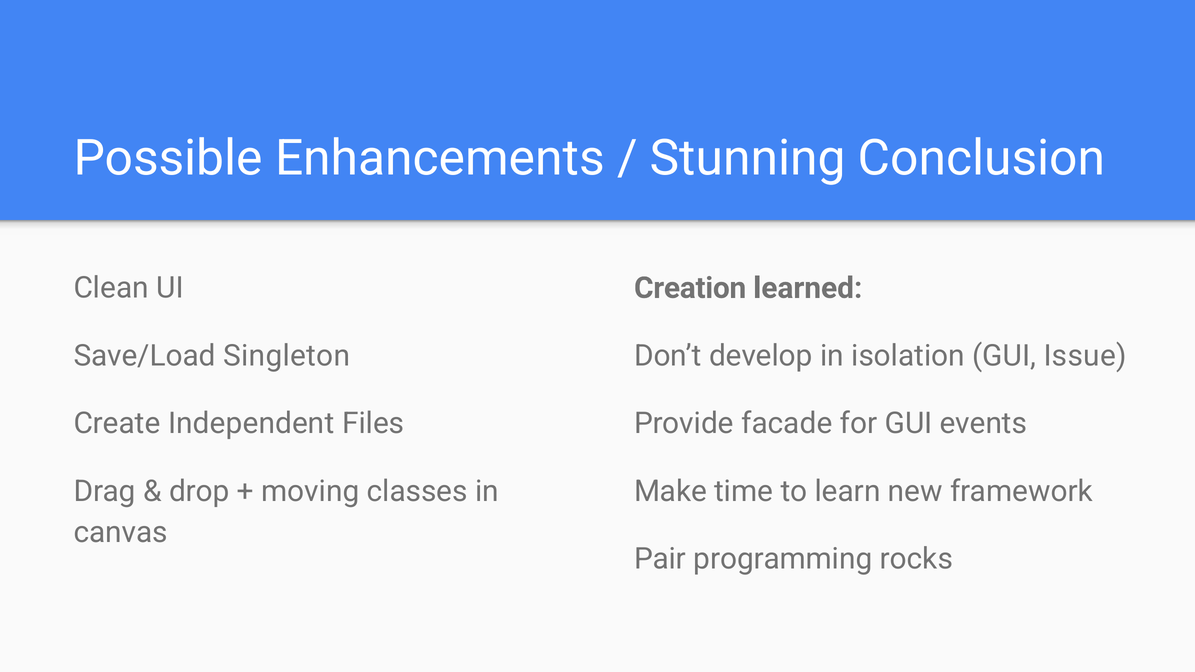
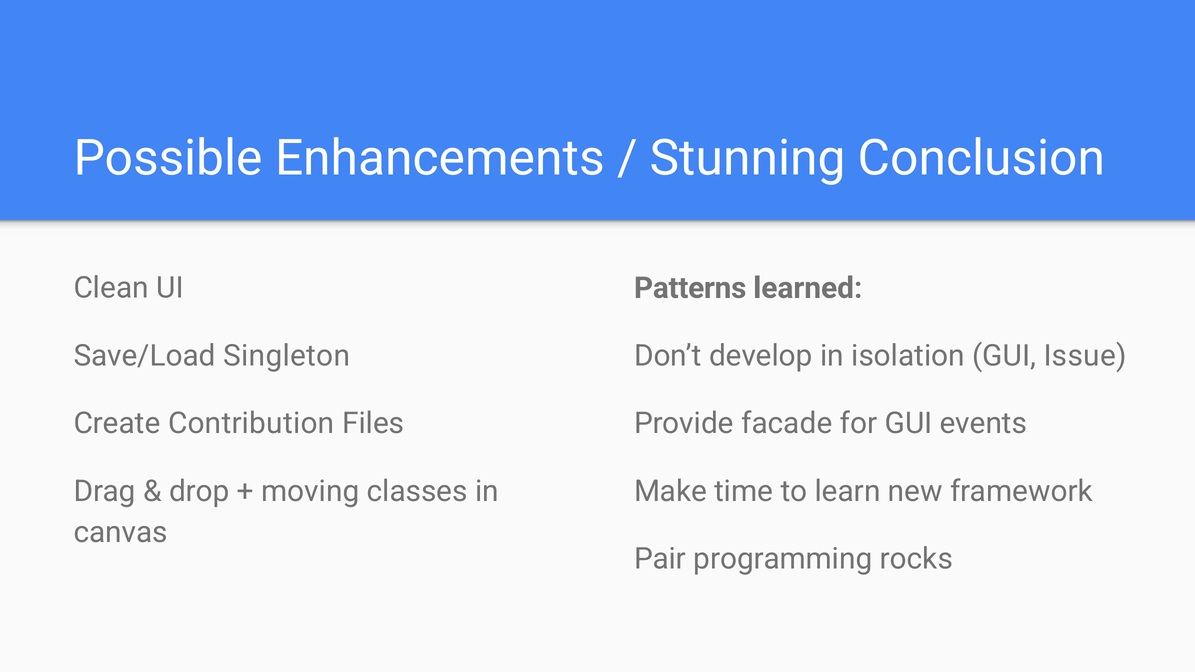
Creation: Creation -> Patterns (690, 288)
Independent: Independent -> Contribution (251, 424)
